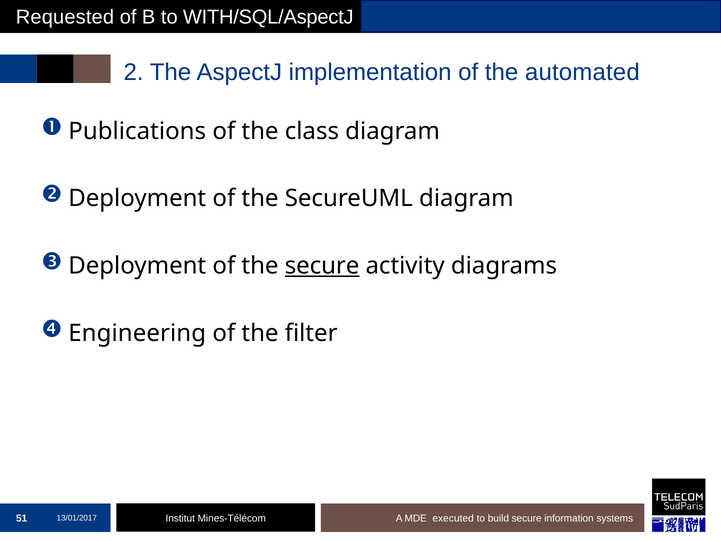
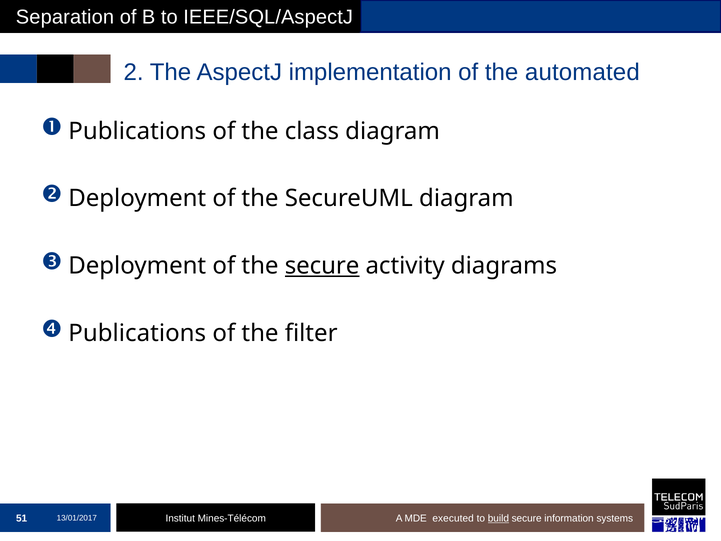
Requested: Requested -> Separation (65, 17)
WITH/SQL/AspectJ: WITH/SQL/AspectJ -> IEEE/SQL/AspectJ (268, 17)
Engineering: Engineering -> Publications (137, 333)
build underline: none -> present (498, 518)
